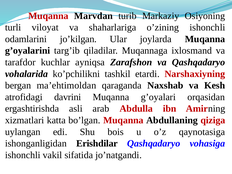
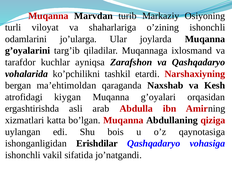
jo’kilgan: jo’kilgan -> jo’ularga (78, 39)
davrini: davrini -> kiygan (68, 97)
